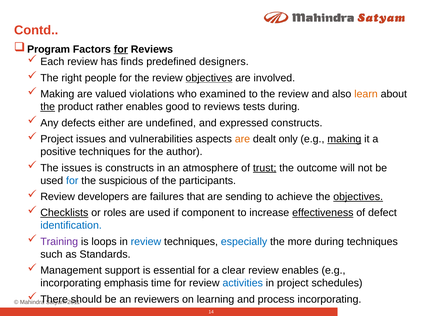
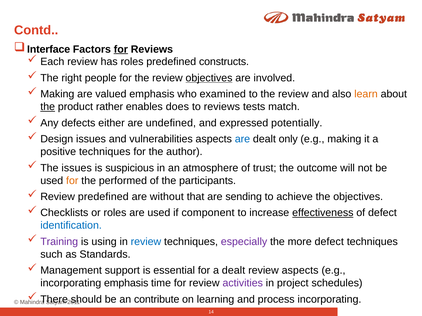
Program: Program -> Interface (49, 49)
has finds: finds -> roles (132, 62)
designers: designers -> constructs (224, 62)
valued violations: violations -> emphasis (152, 94)
good: good -> does (177, 107)
tests during: during -> match (284, 107)
expressed constructs: constructs -> potentially (297, 123)
Project: Project -> Design (57, 139)
are colour: orange -> blue (242, 139)
making underline: present -> none (344, 139)
is constructs: constructs -> suspicious (130, 168)
trust underline: present -> none (265, 168)
for colour: blue -> orange (72, 181)
suspicious: suspicious -> performed (123, 181)
Review developers: developers -> predefined (103, 197)
failures: failures -> without (167, 197)
objectives underline: present -> none (358, 197)
Checklists underline: present -> none (64, 213)
loops: loops -> using (104, 242)
especially colour: blue -> purple (244, 242)
more during: during -> defect (329, 242)
a clear: clear -> dealt (234, 271)
review enables: enables -> aspects (300, 271)
activities colour: blue -> purple (243, 284)
reviewers: reviewers -> contribute (157, 300)
